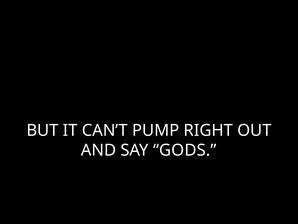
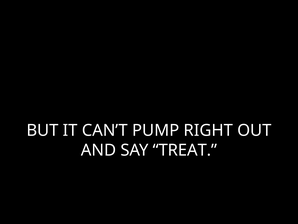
GODS: GODS -> TREAT (185, 150)
